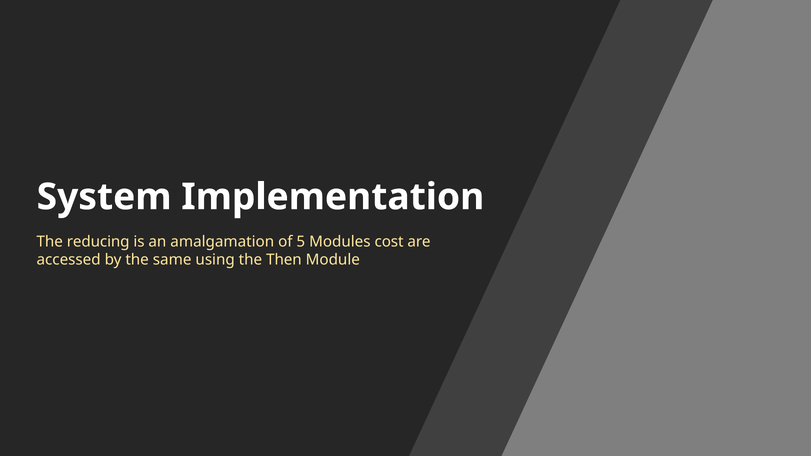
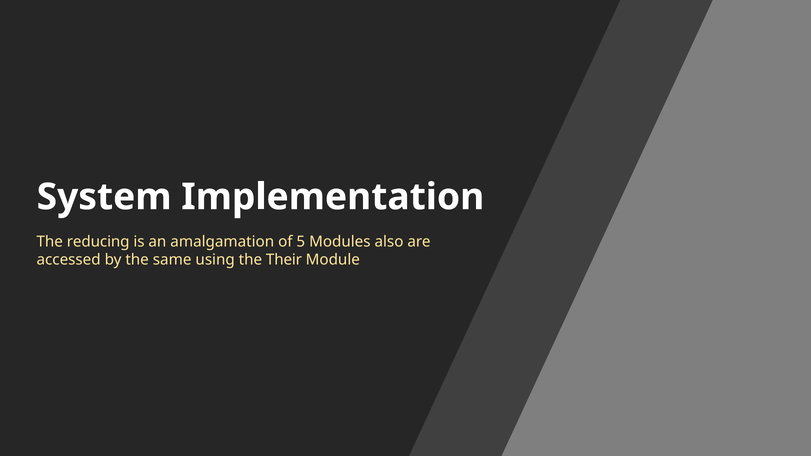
cost: cost -> also (389, 242)
Then: Then -> Their (284, 260)
